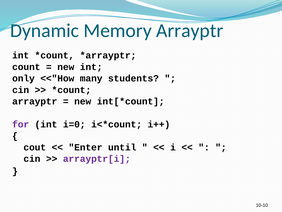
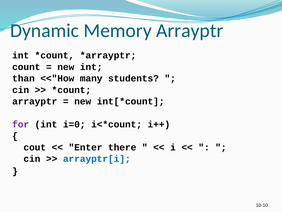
only: only -> than (23, 78)
until: until -> there (122, 147)
arrayptr[i colour: purple -> blue (97, 159)
